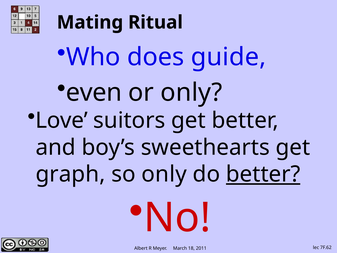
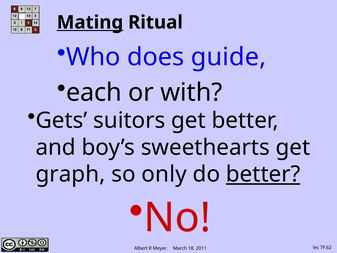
Mating underline: none -> present (90, 22)
even: even -> each (94, 92)
or only: only -> with (191, 92)
Love: Love -> Gets (61, 120)
